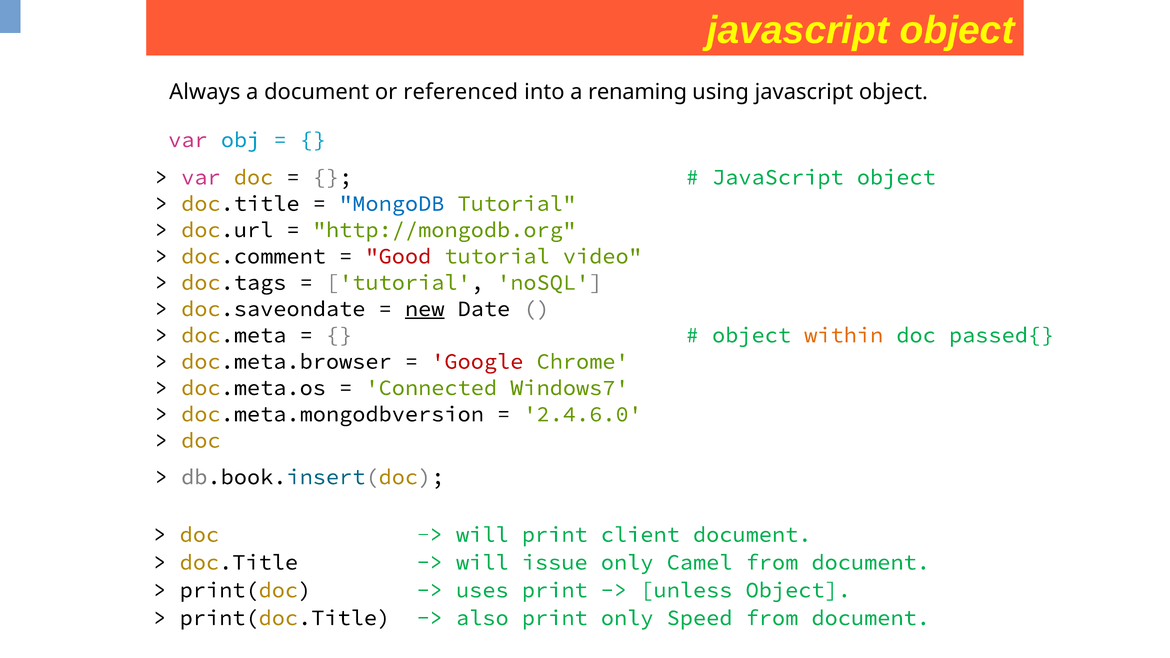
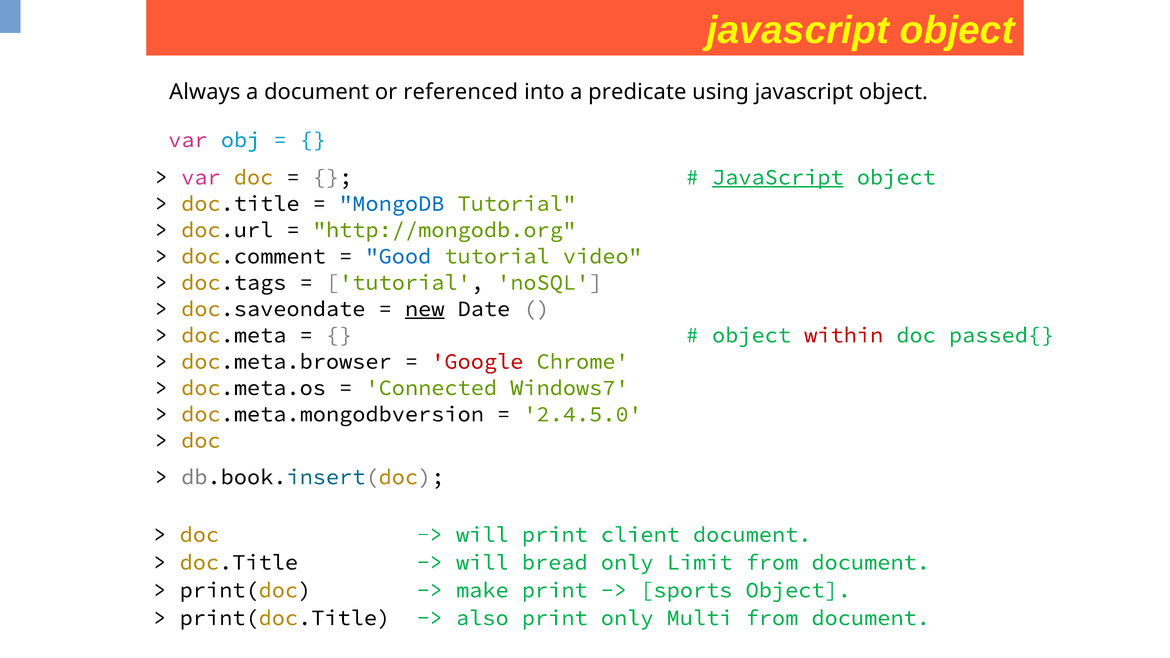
renaming: renaming -> predicate (637, 92)
JavaScript underline: none -> present (778, 177)
Good colour: red -> blue (398, 256)
within colour: orange -> red (844, 335)
2.4.6.0: 2.4.6.0 -> 2.4.5.0 (583, 414)
issue: issue -> bread (555, 562)
Camel: Camel -> Limit (700, 562)
uses: uses -> make (482, 590)
unless: unless -> sports (686, 590)
Speed: Speed -> Multi (700, 618)
